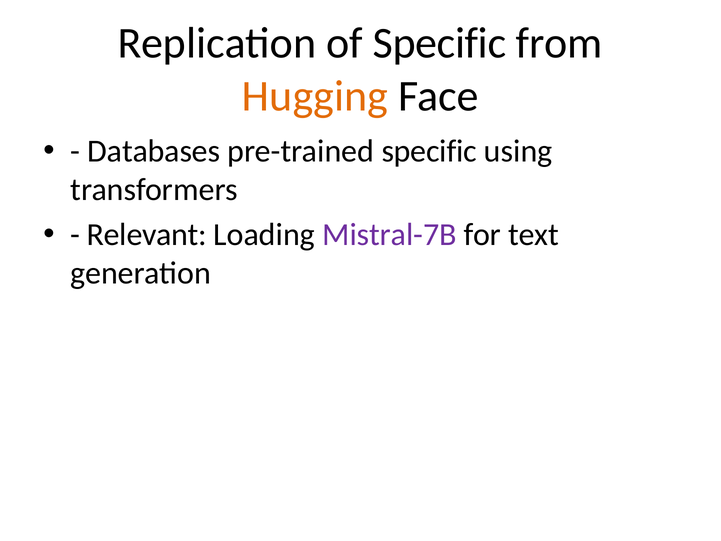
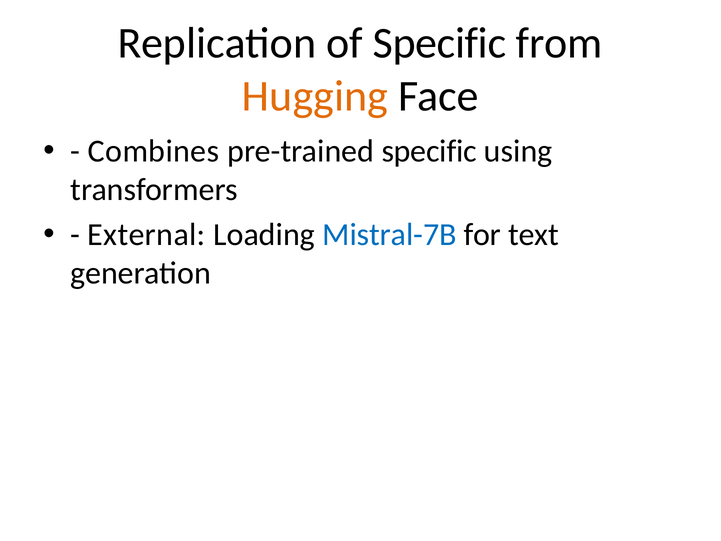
Databases: Databases -> Combines (154, 151)
Relevant: Relevant -> External (146, 235)
Mistral-7B colour: purple -> blue (389, 235)
